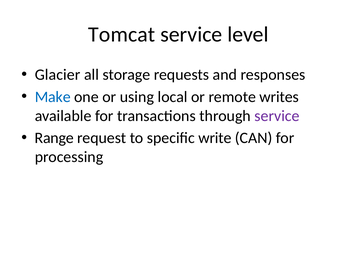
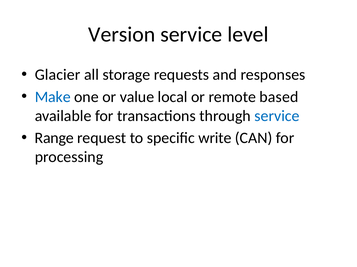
Tomcat: Tomcat -> Version (122, 35)
using: using -> value (137, 97)
writes: writes -> based (279, 97)
service colour: purple -> blue (277, 116)
